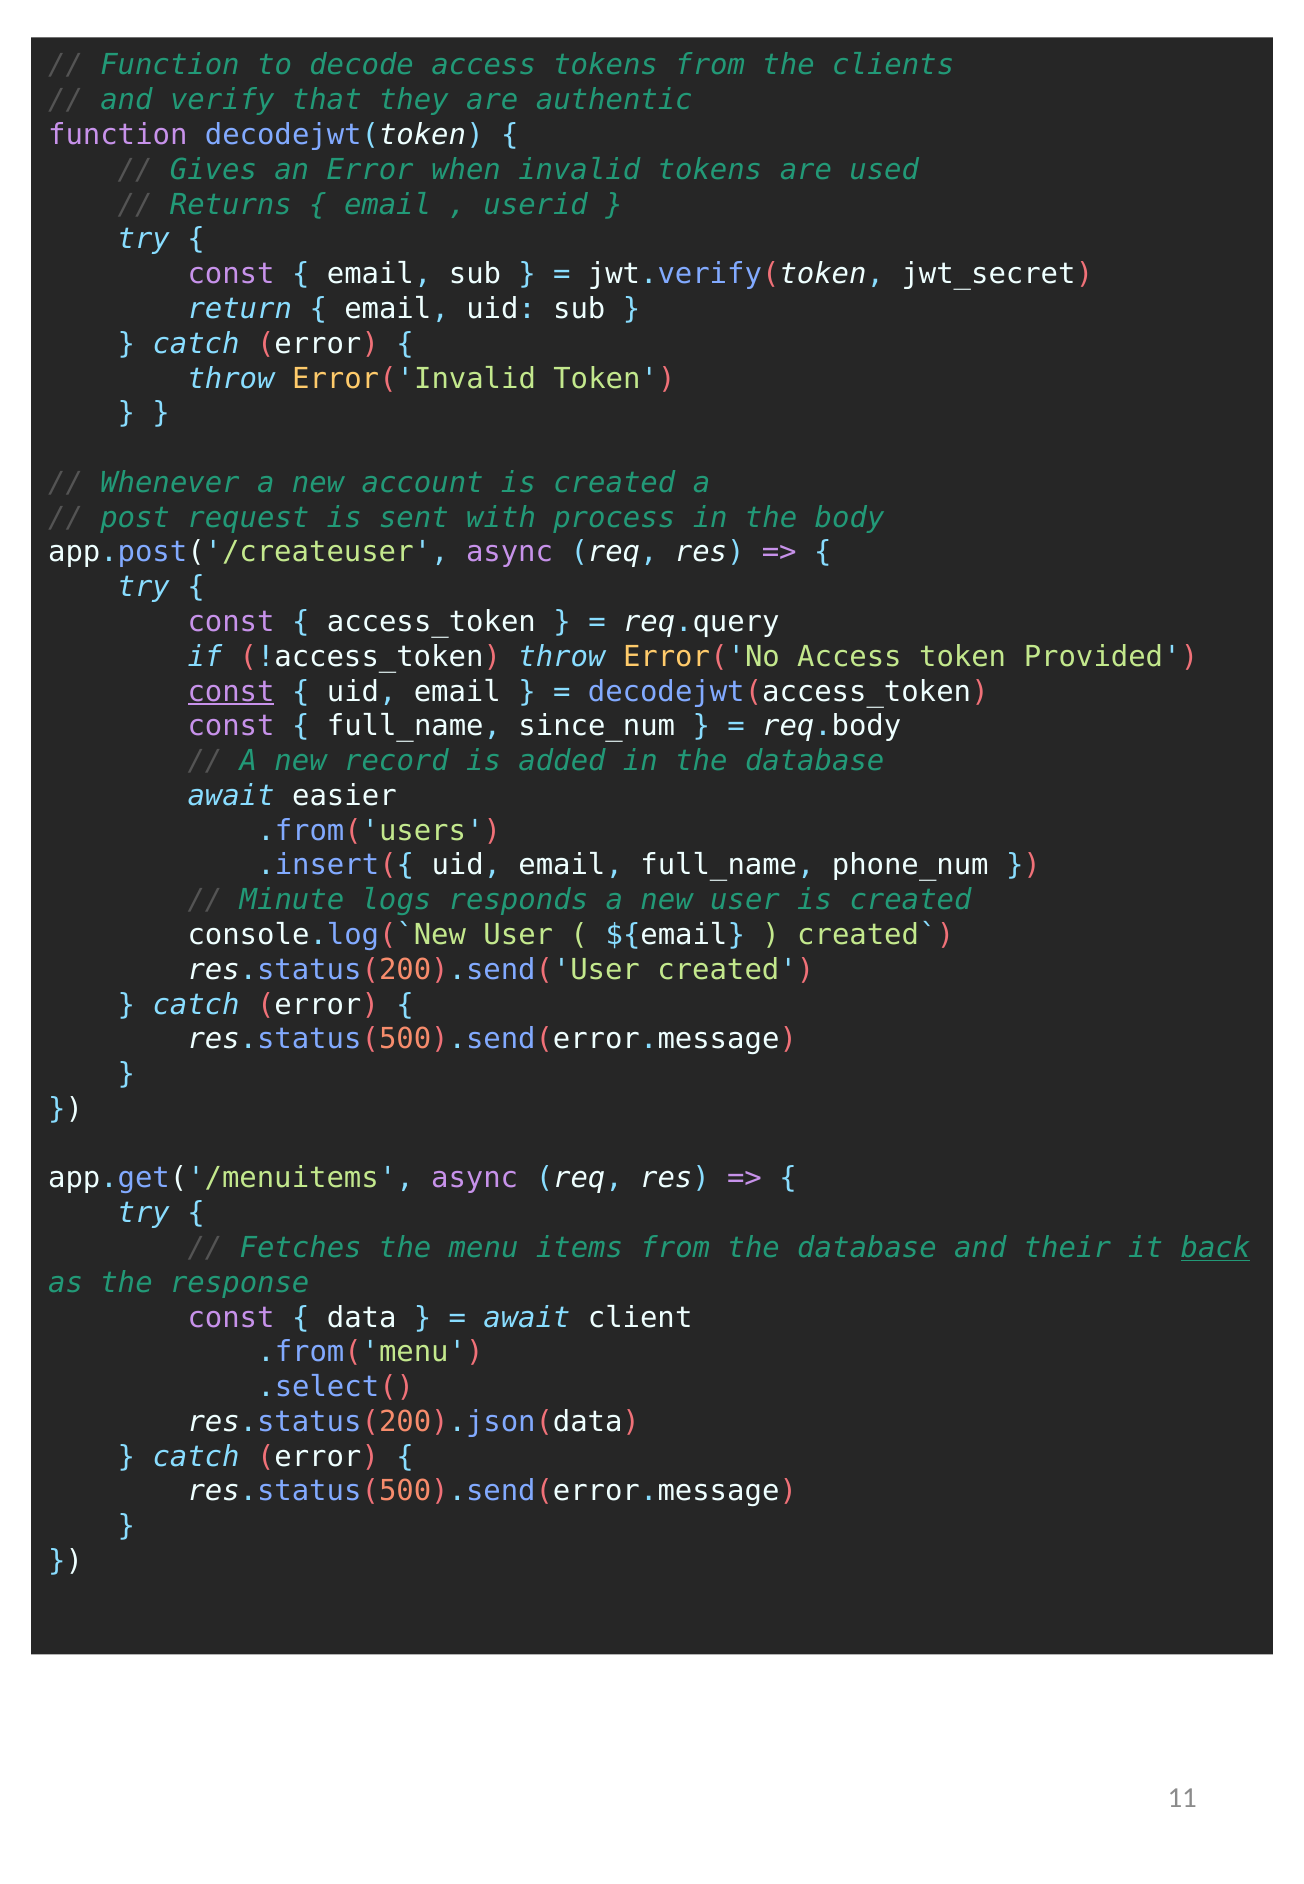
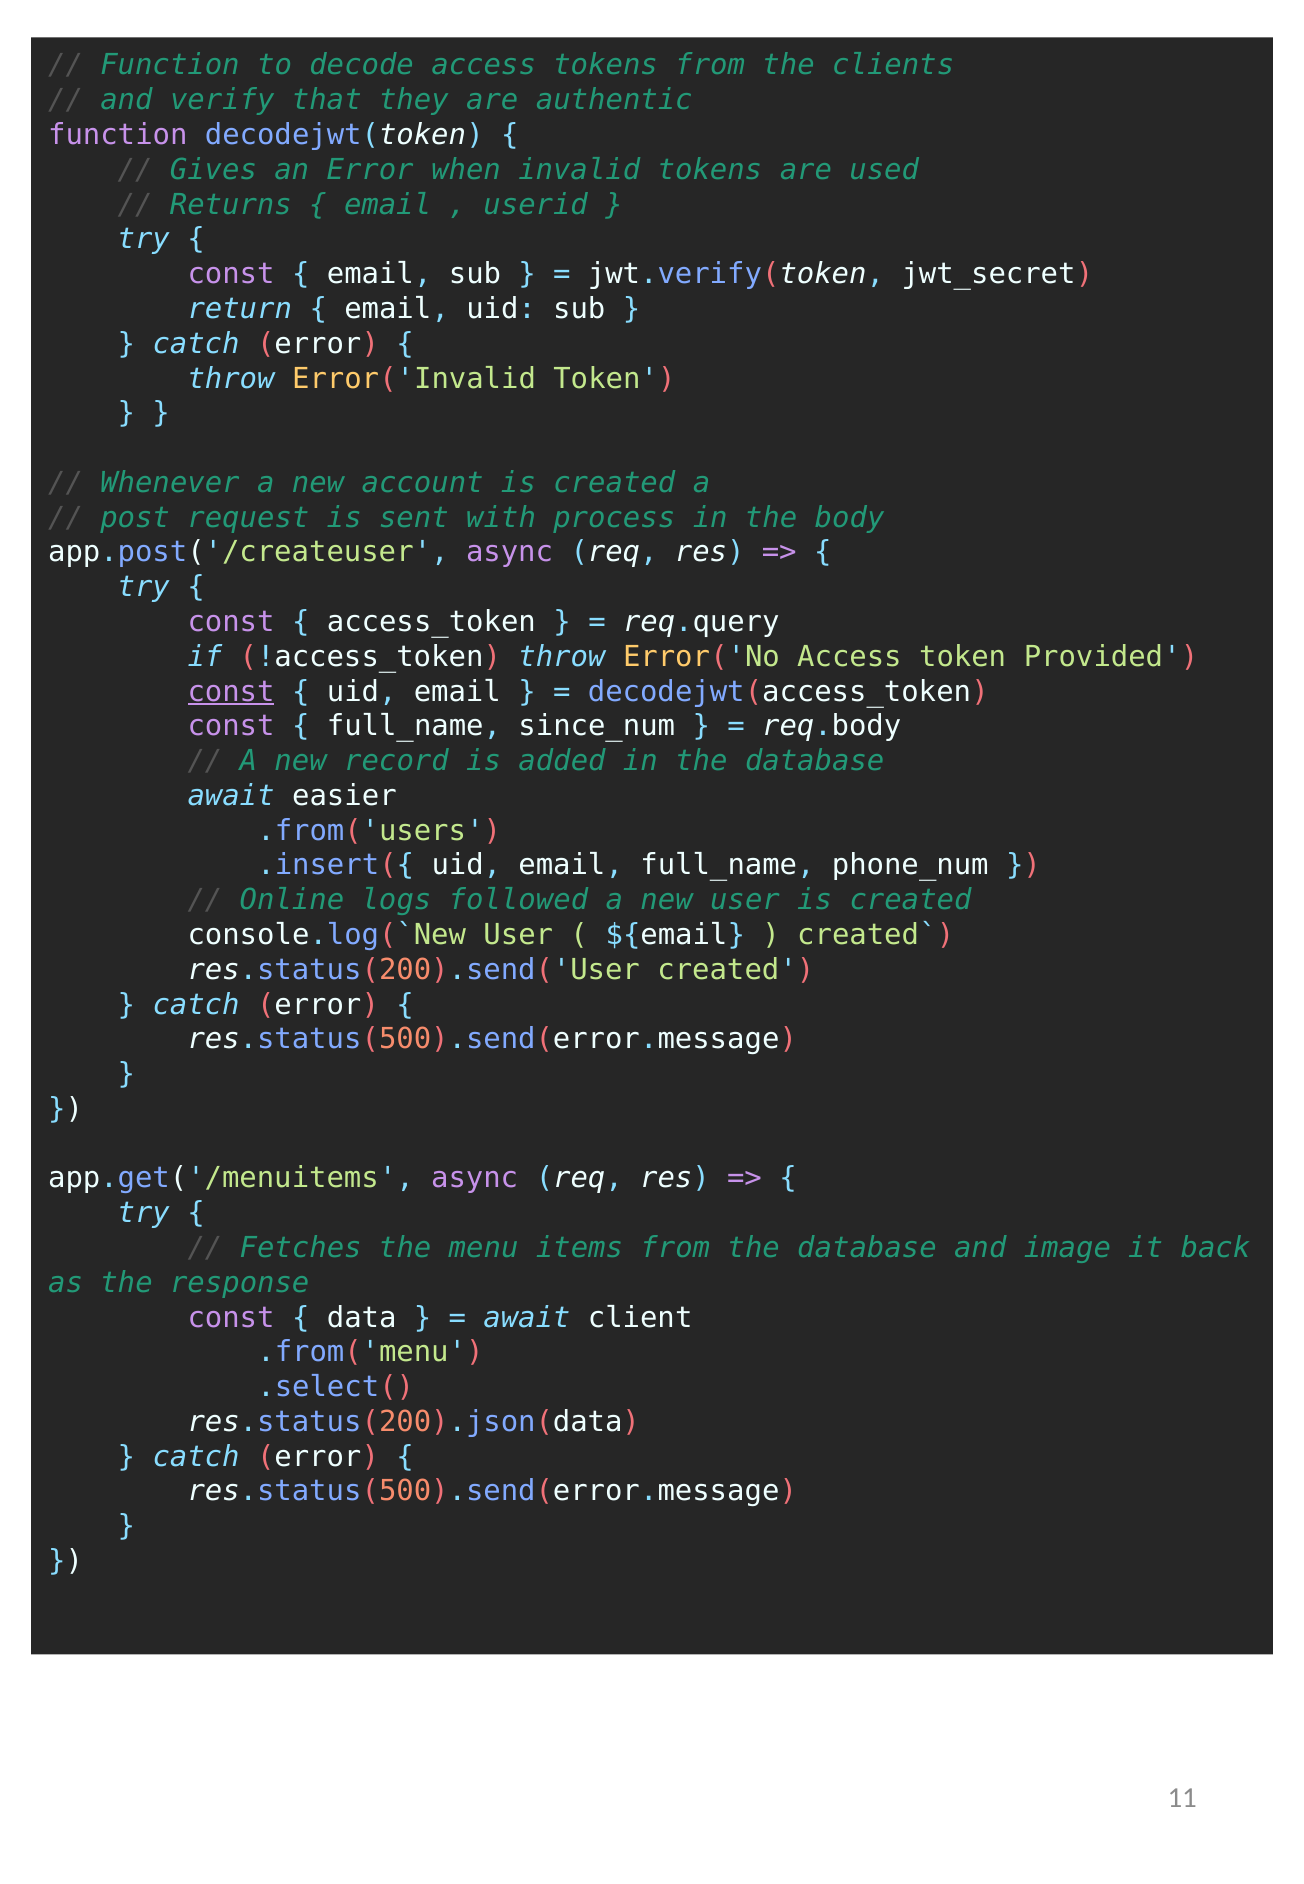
Minute: Minute -> Online (292, 900)
responds: responds -> followed (518, 900)
their: their -> image (1067, 1248)
back underline: present -> none (1215, 1248)
